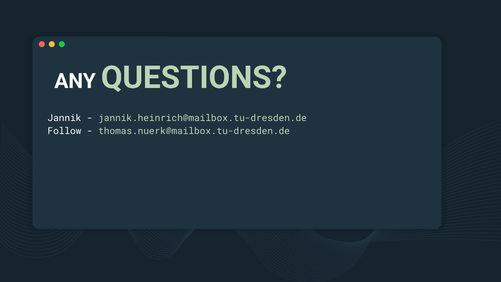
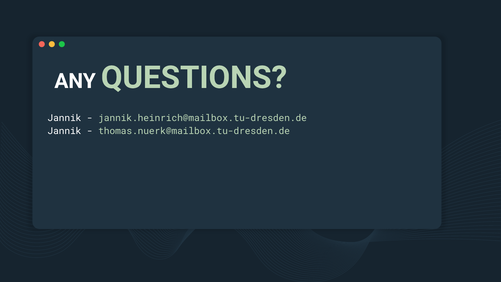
Follow: Follow -> Jannik (64, 131)
